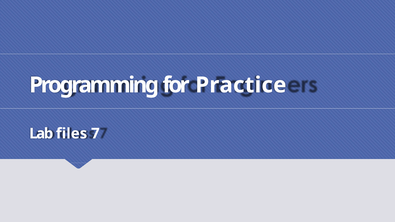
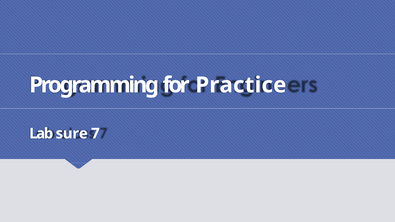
files: files -> sure (72, 134)
